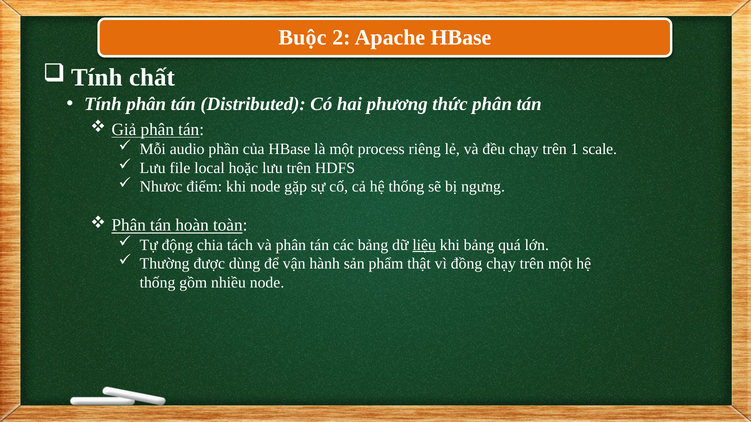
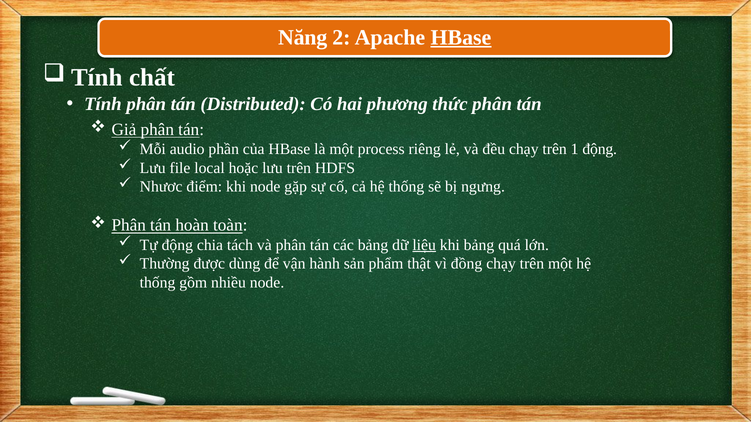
Buộc: Buộc -> Năng (303, 37)
HBase underline: none -> present (461, 37)
1 scale: scale -> động (600, 149)
